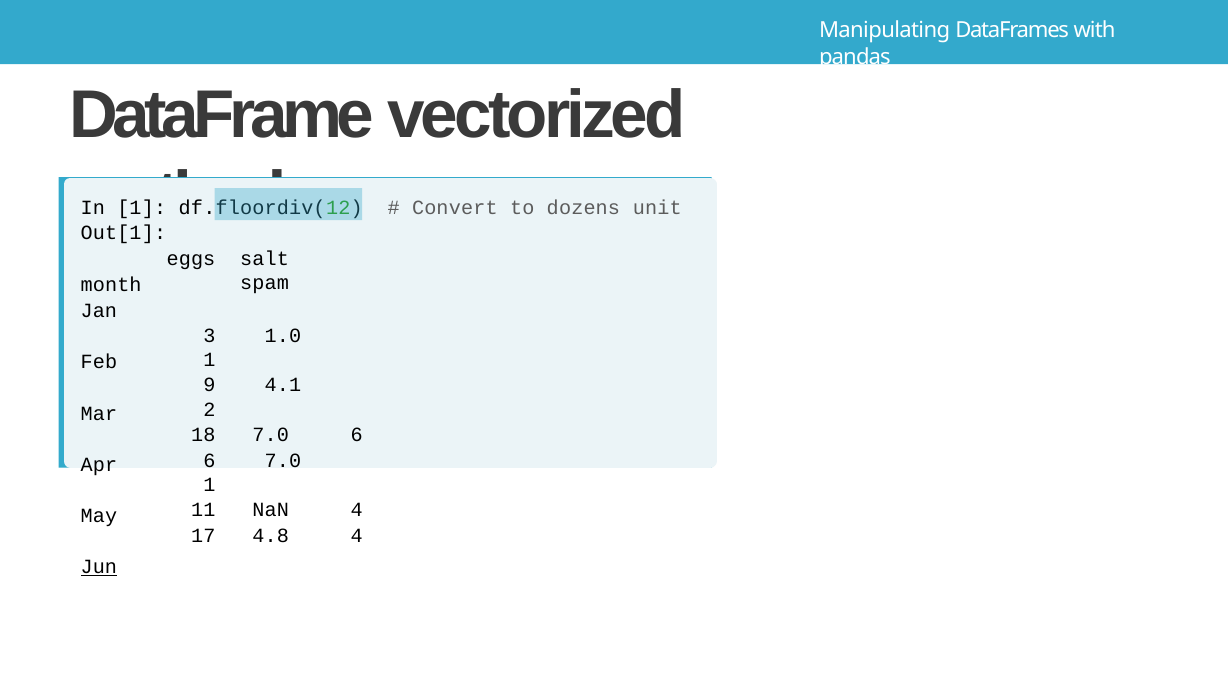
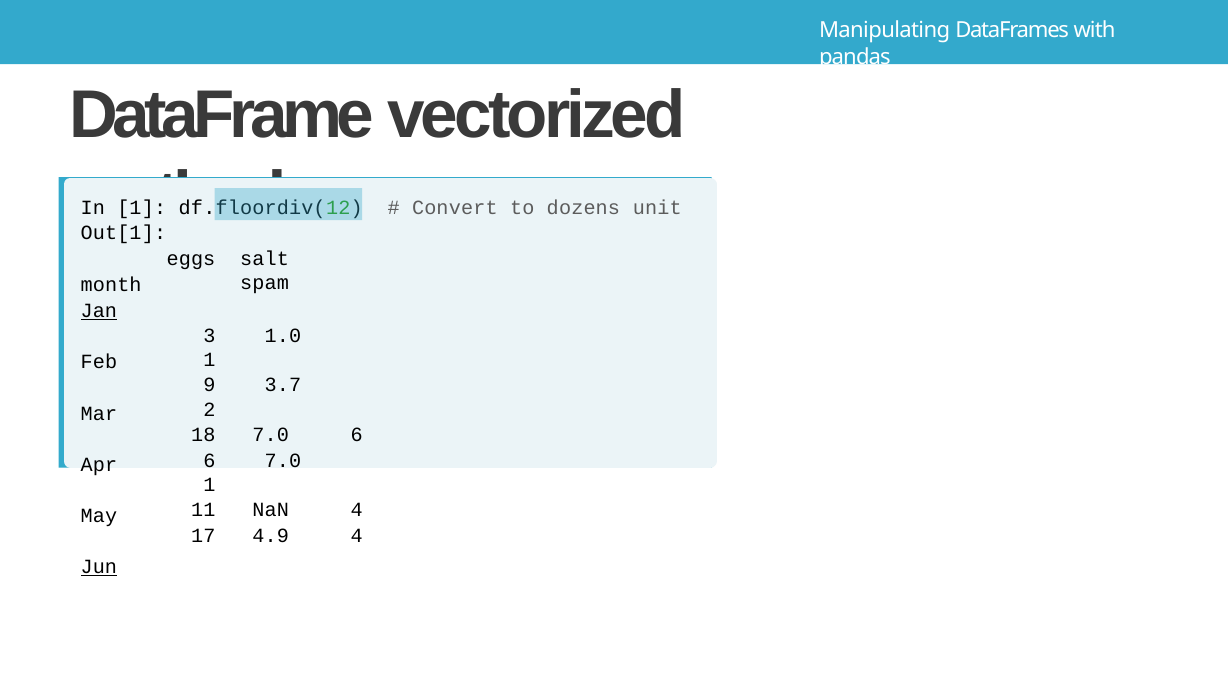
Jan underline: none -> present (99, 311)
4.1: 4.1 -> 3.7 (283, 385)
4.8: 4.8 -> 4.9 (271, 536)
